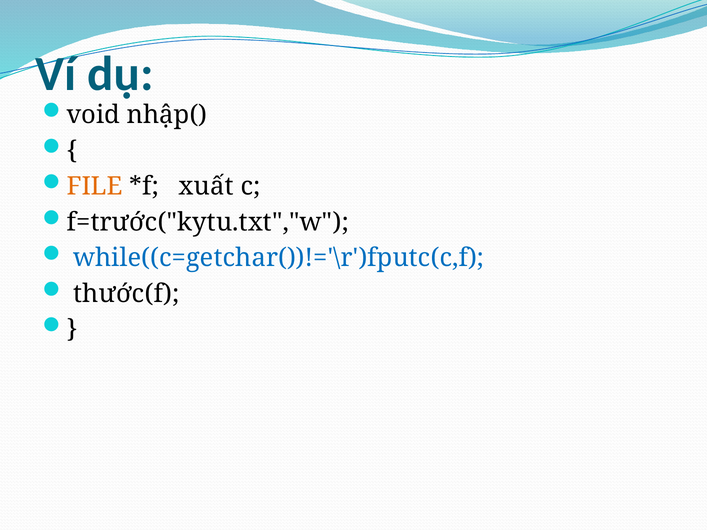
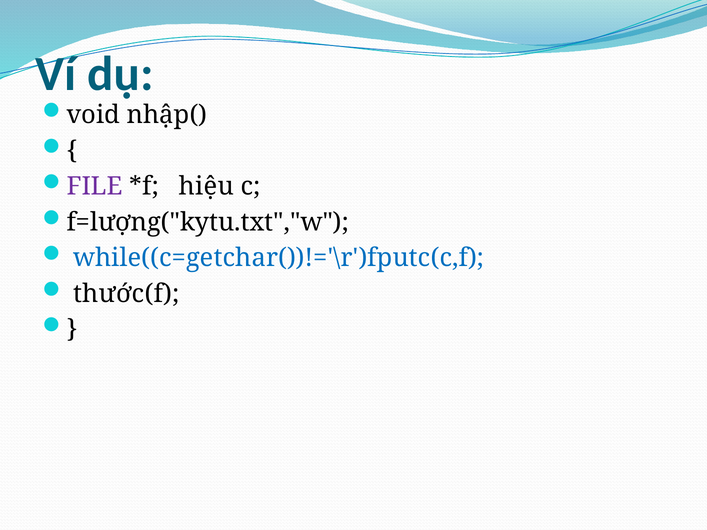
FILE colour: orange -> purple (95, 187)
xuất: xuất -> hiệu (206, 187)
f=trước("kytu.txt","w: f=trước("kytu.txt","w -> f=lượng("kytu.txt","w (208, 222)
